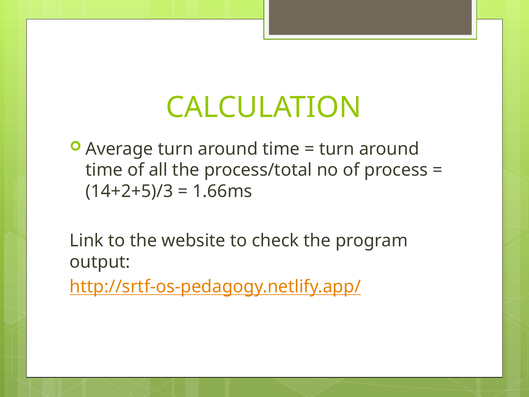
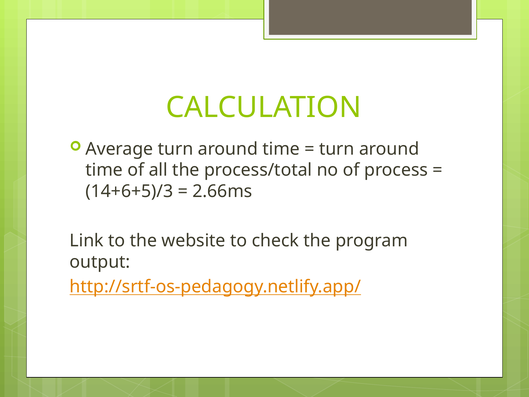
14+2+5)/3: 14+2+5)/3 -> 14+6+5)/3 (129, 191)
1.66ms: 1.66ms -> 2.66ms (222, 191)
